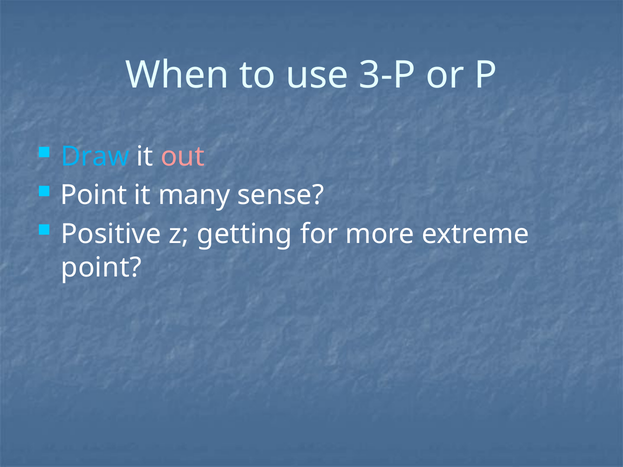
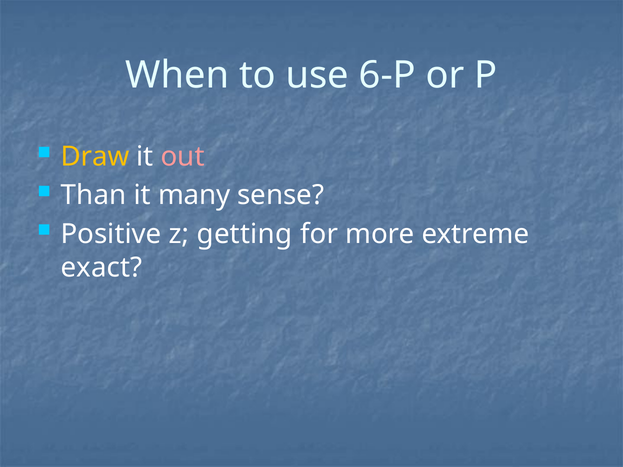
3-P: 3-P -> 6-P (387, 75)
Draw colour: light blue -> yellow (95, 157)
Point: Point -> Than (94, 195)
point: point -> exact (101, 268)
